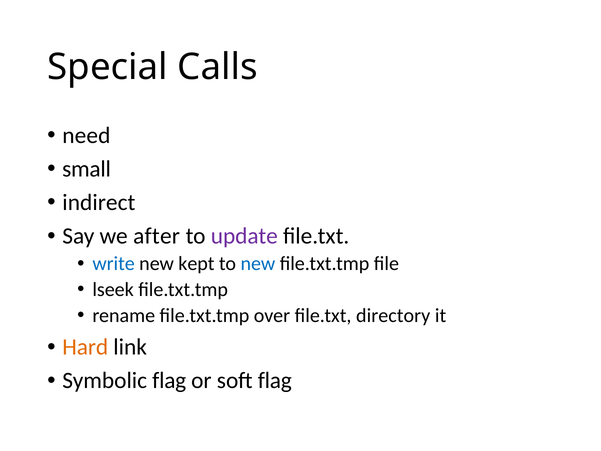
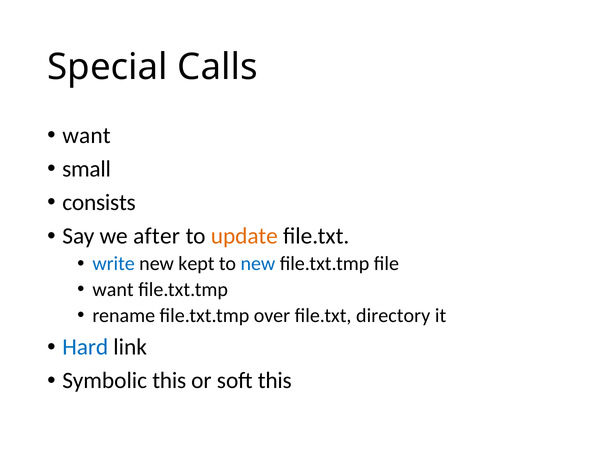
need: need -> want (86, 135)
indirect: indirect -> consists (99, 203)
update colour: purple -> orange (244, 236)
lseek: lseek -> want (113, 290)
Hard colour: orange -> blue (85, 347)
Symbolic flag: flag -> this (169, 381)
soft flag: flag -> this (275, 381)
